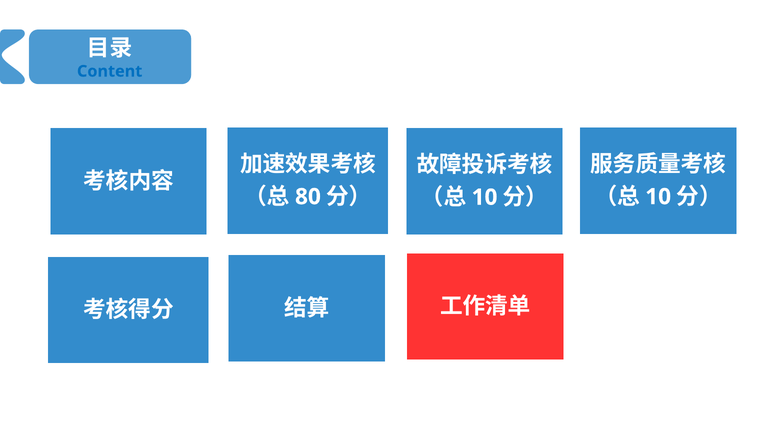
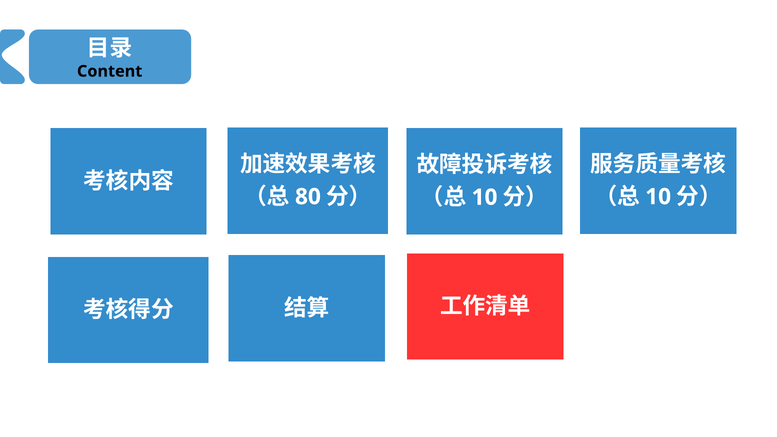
Content colour: blue -> black (110, 71)
